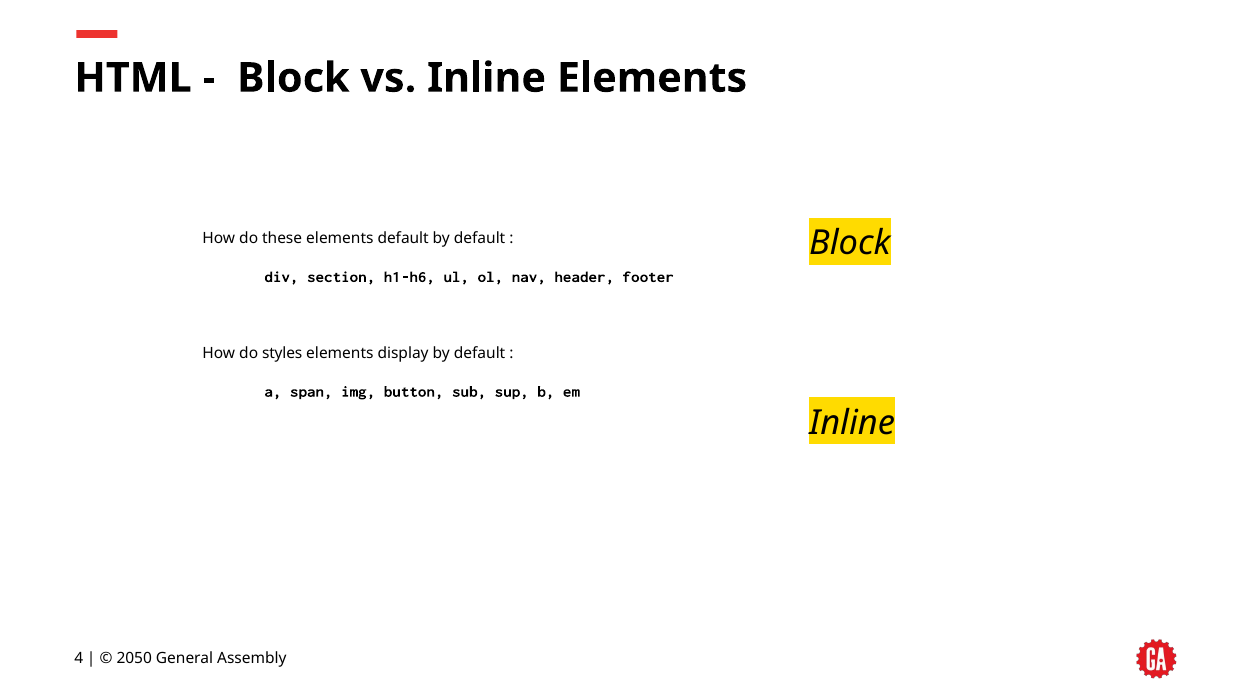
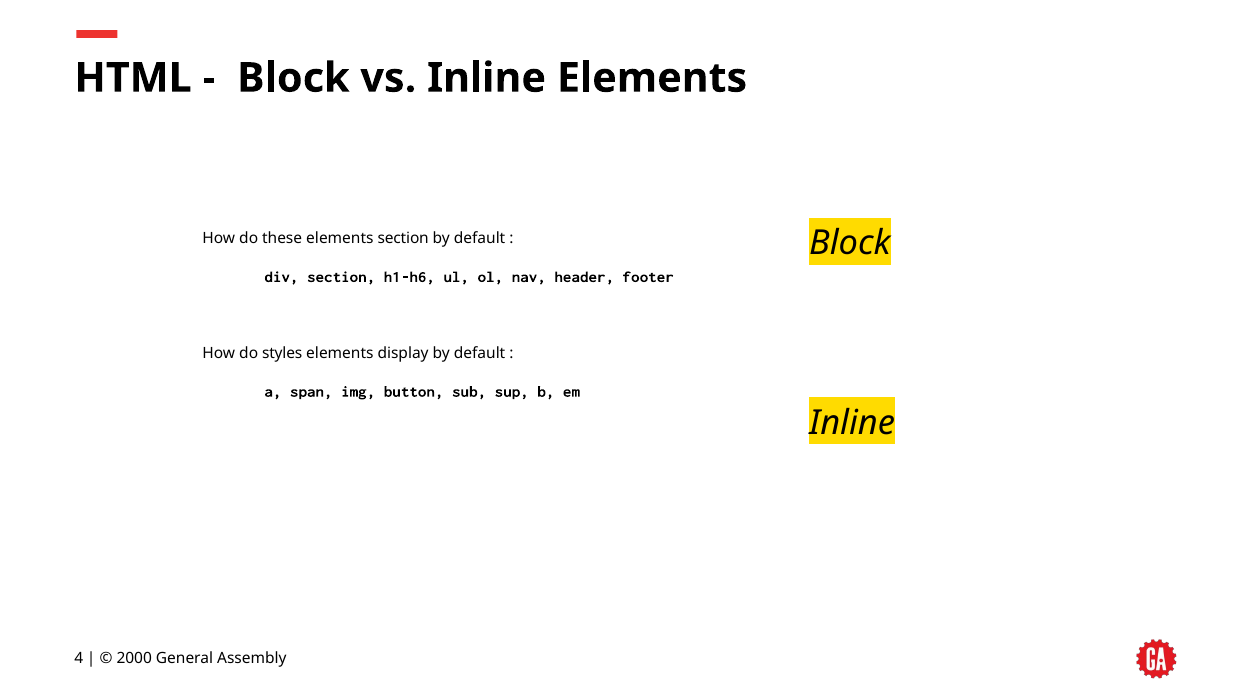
elements default: default -> section (403, 239)
2050: 2050 -> 2000 (134, 658)
